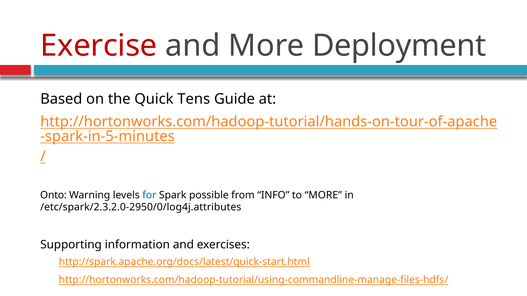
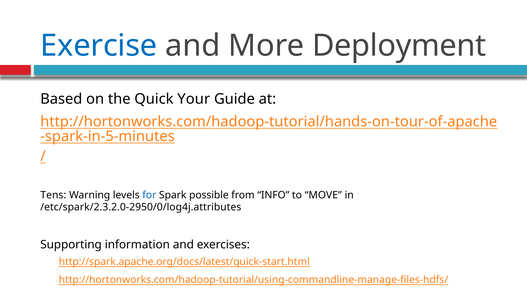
Exercise colour: red -> blue (99, 46)
Tens: Tens -> Your (194, 99)
Onto: Onto -> Tens (53, 195)
to MORE: MORE -> MOVE (323, 195)
